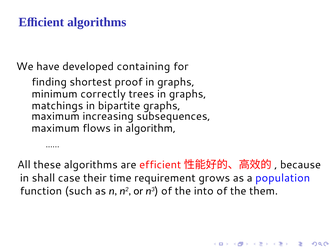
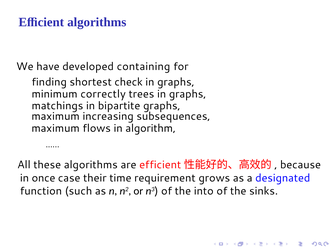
proof: proof -> check (129, 82)
shall: shall -> once (44, 178)
population: population -> designated (283, 178)
them: them -> sinks (264, 191)
